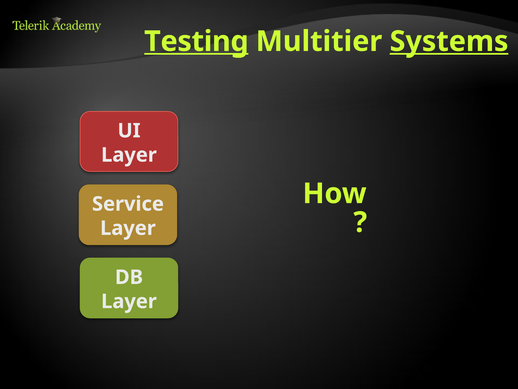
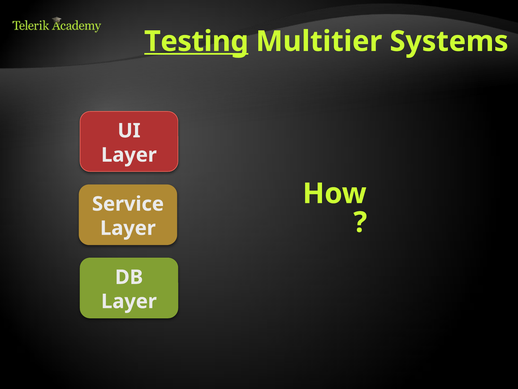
Systems underline: present -> none (449, 41)
